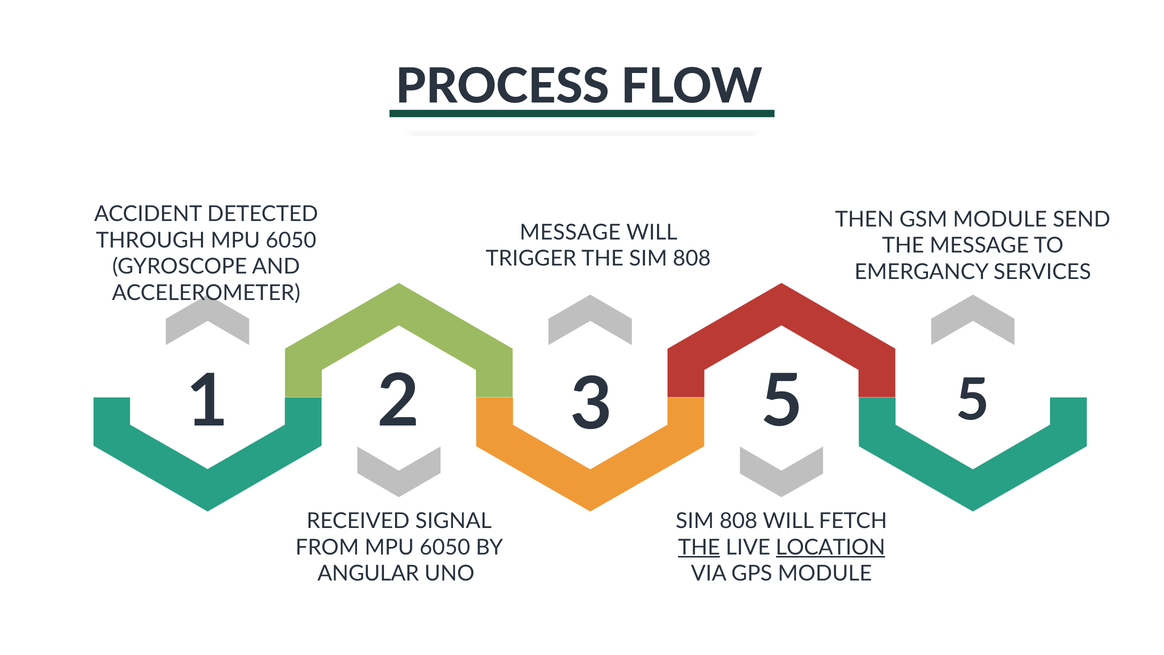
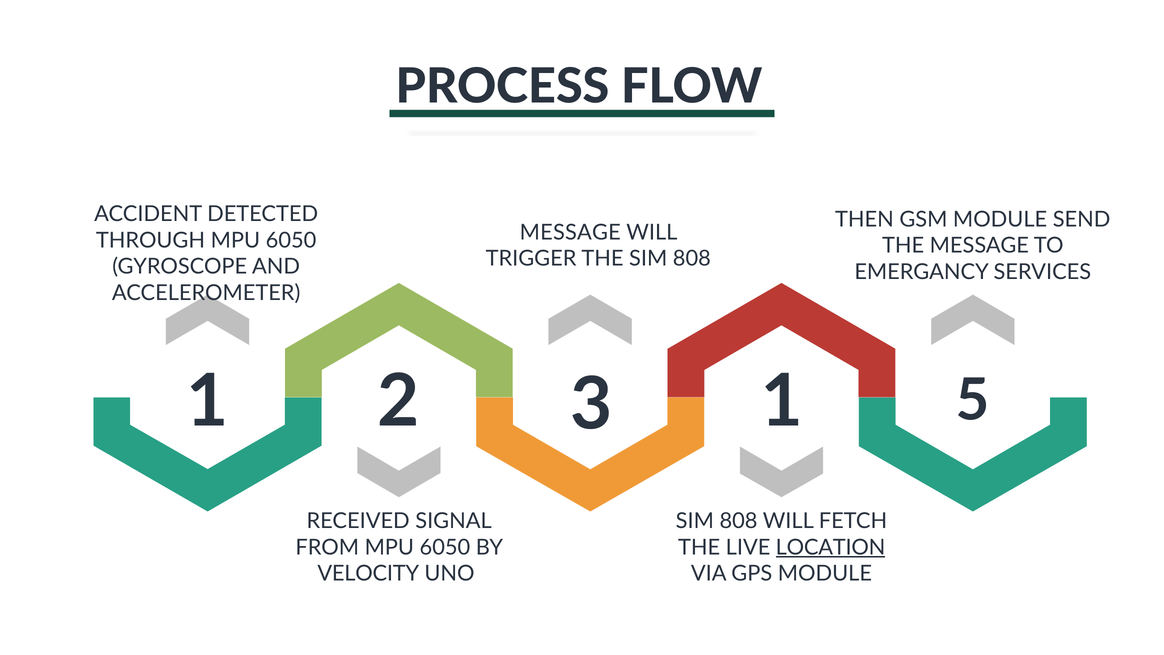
3 5: 5 -> 1 (782, 401)
THE underline: present -> none (699, 547)
ANGULAR: ANGULAR -> VELOCITY (368, 573)
